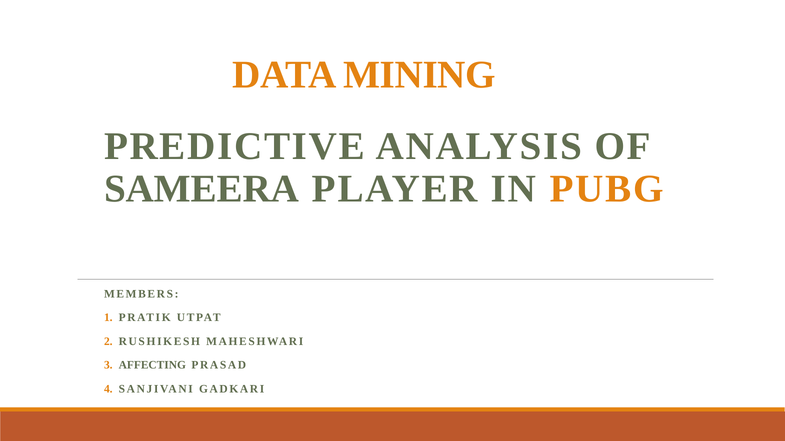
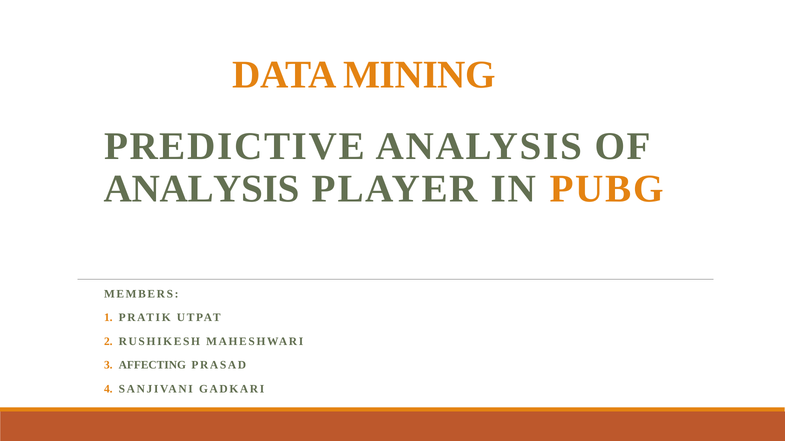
SAMEERA: SAMEERA -> ANALYSIS (202, 189)
